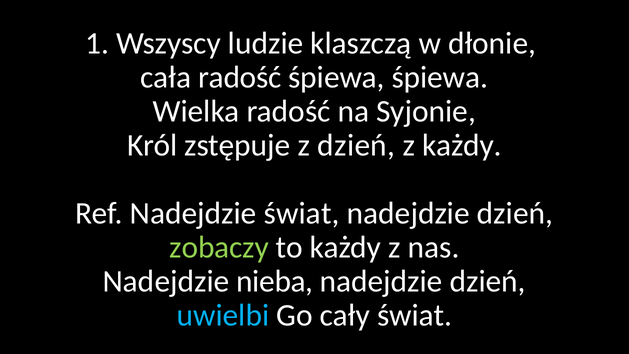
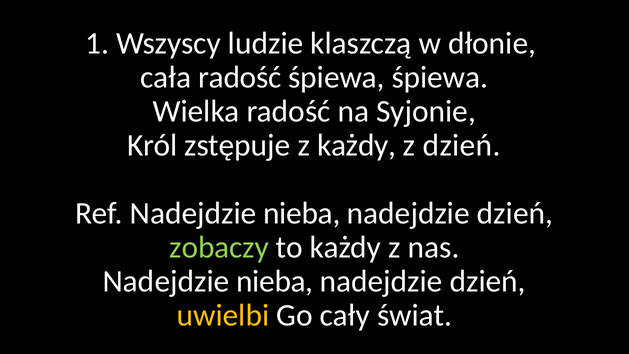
z dzień: dzień -> każdy (357, 145)
z każdy: każdy -> dzień (462, 145)
Ref Nadejdzie świat: świat -> nieba (302, 213)
uwielbi colour: light blue -> yellow (223, 315)
